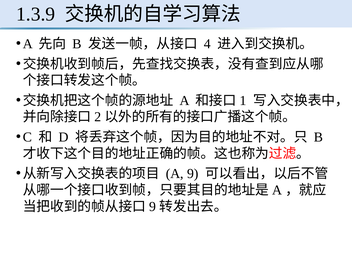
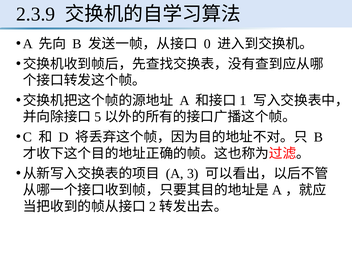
1.3.9: 1.3.9 -> 2.3.9 (36, 14)
4: 4 -> 0 (207, 44)
2: 2 -> 5 (98, 117)
A 9: 9 -> 3 (193, 174)
9: 9 -> 2 (153, 207)
